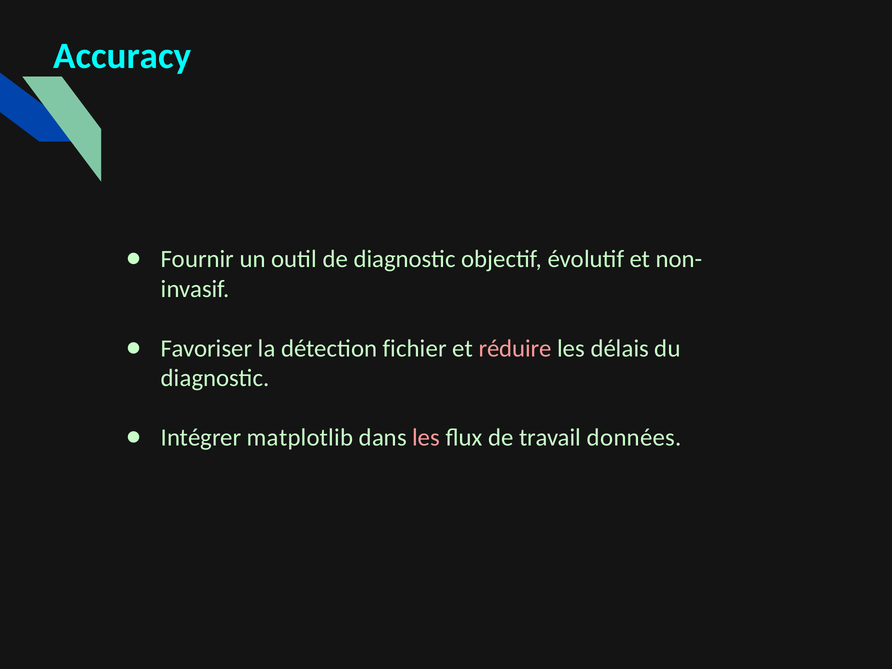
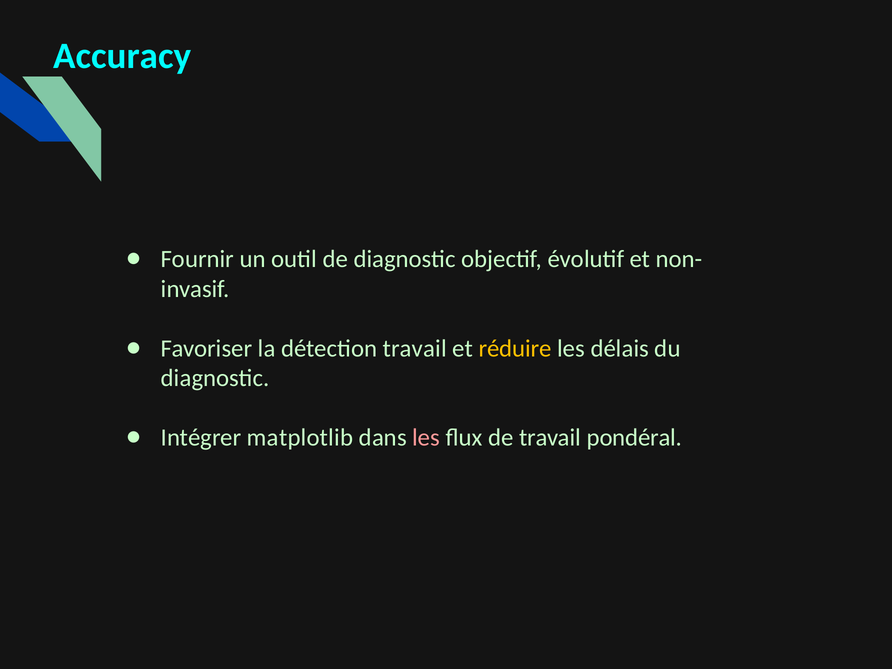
détection fichier: fichier -> travail (415, 348)
réduire colour: pink -> yellow (515, 348)
données: données -> pondéral (634, 438)
